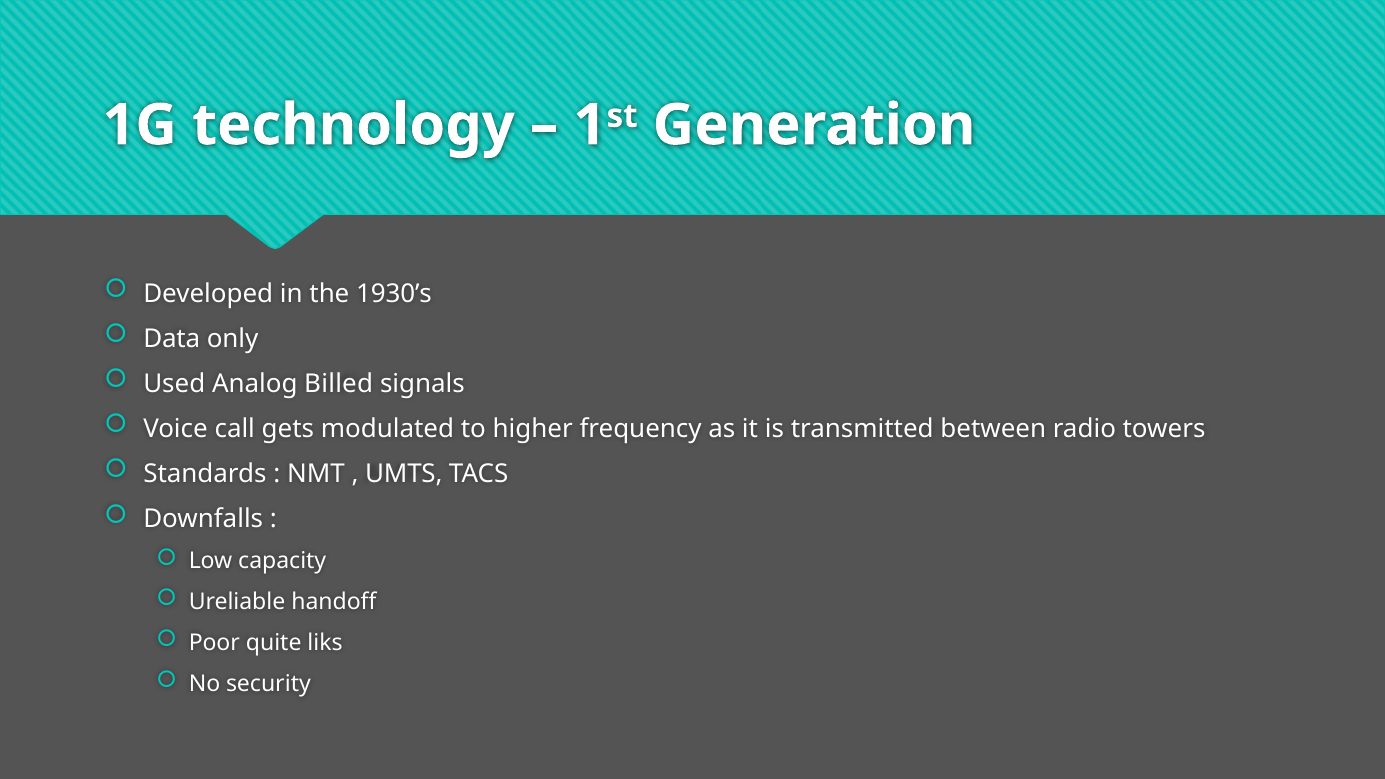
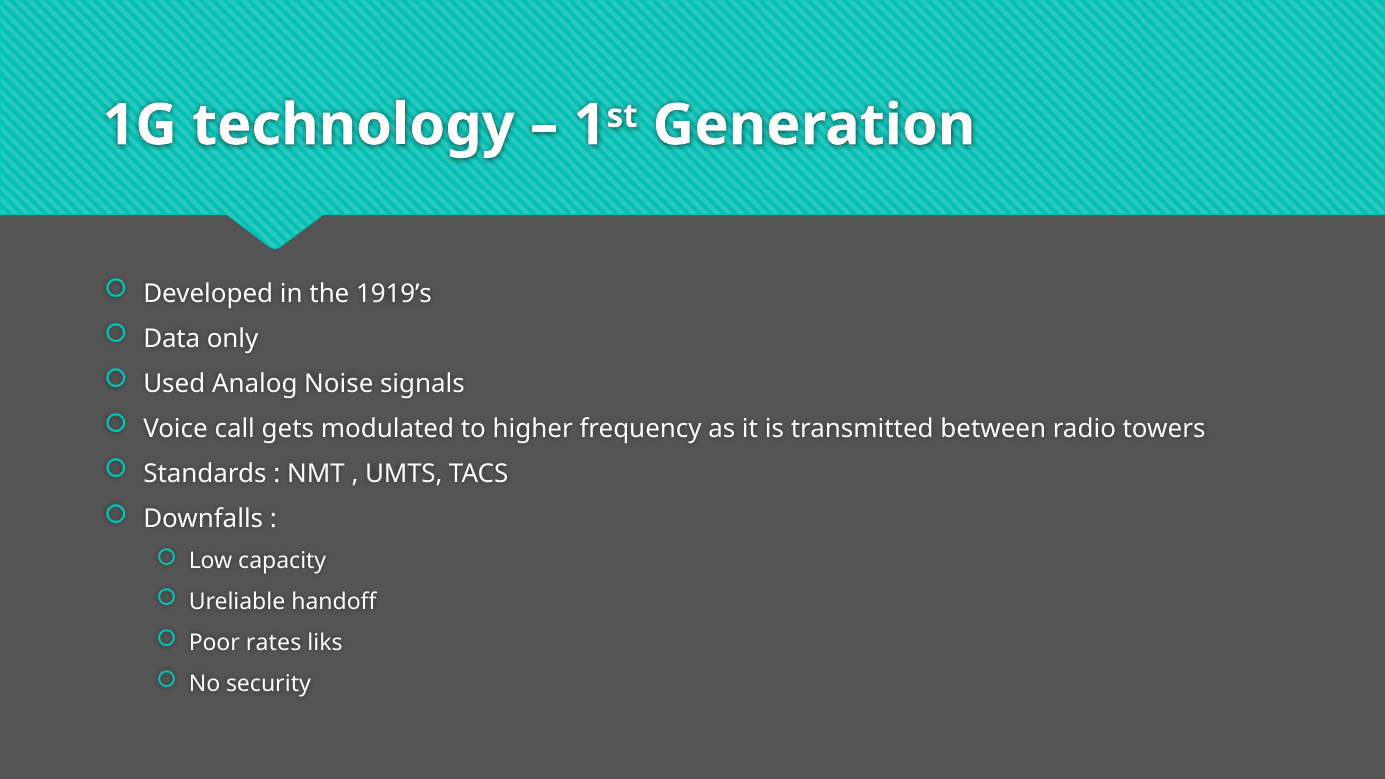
1930’s: 1930’s -> 1919’s (394, 294)
Billed: Billed -> Noise (339, 384)
quite: quite -> rates (274, 643)
